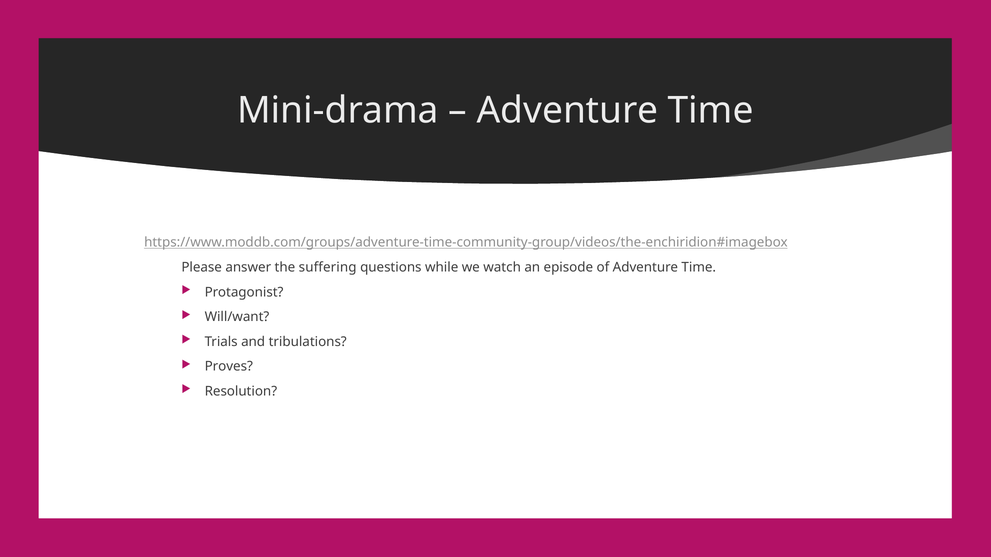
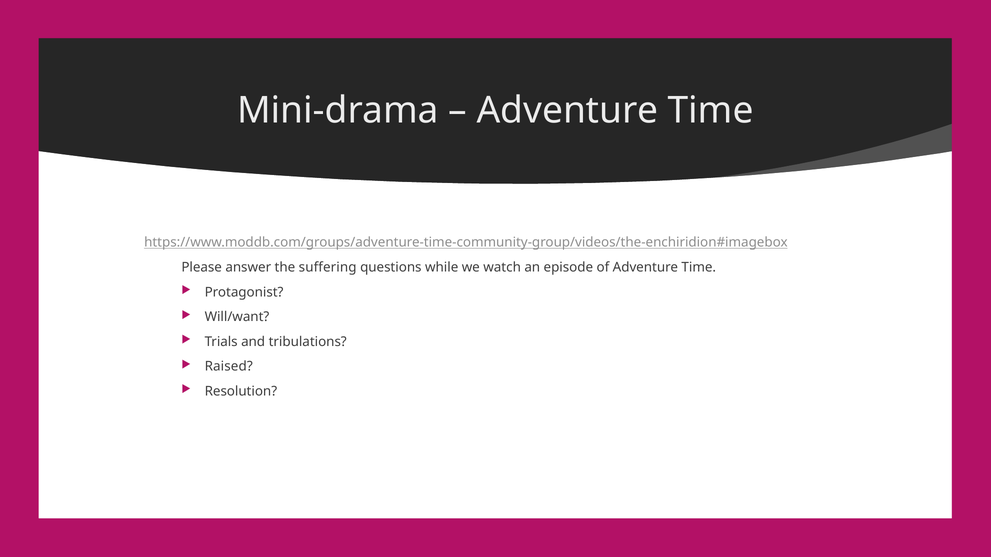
Proves: Proves -> Raised (229, 367)
